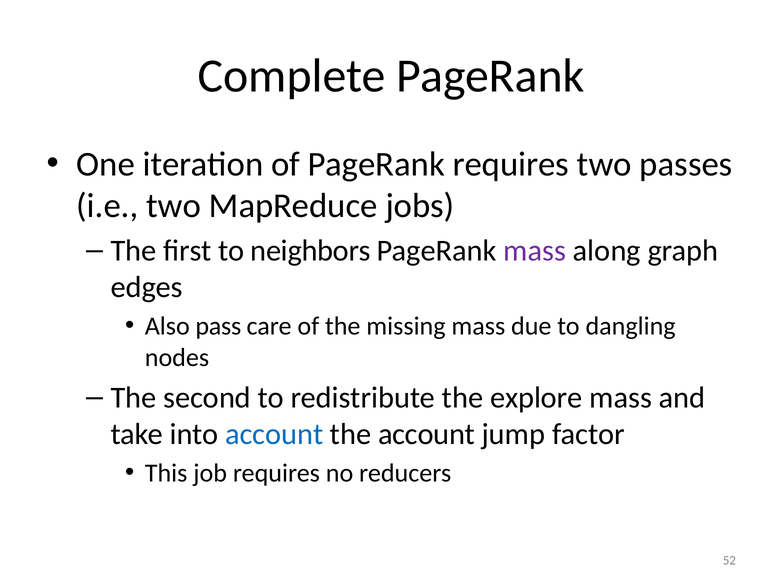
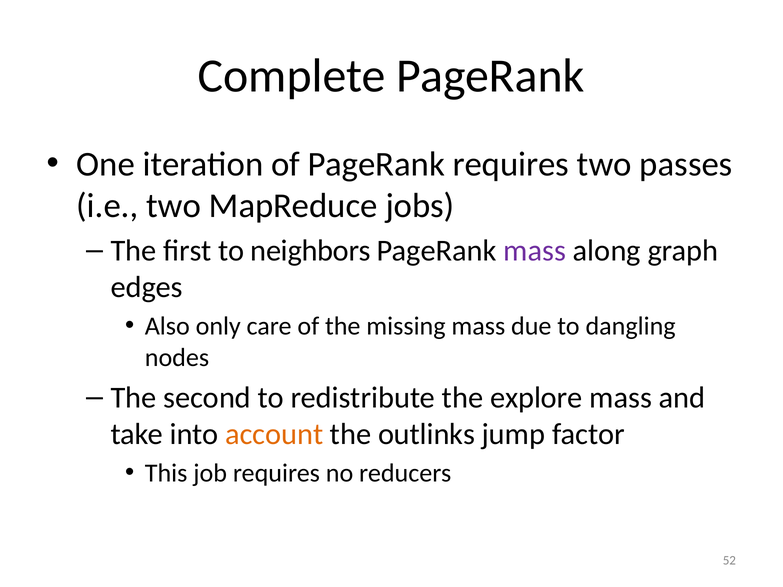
pass: pass -> only (218, 326)
account colour: blue -> orange (274, 435)
the account: account -> outlinks (426, 435)
